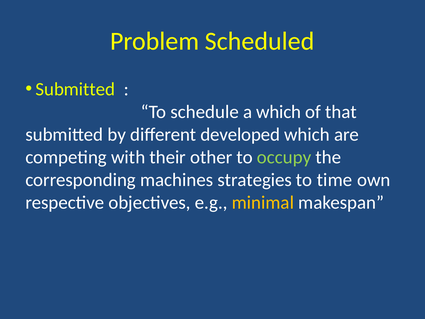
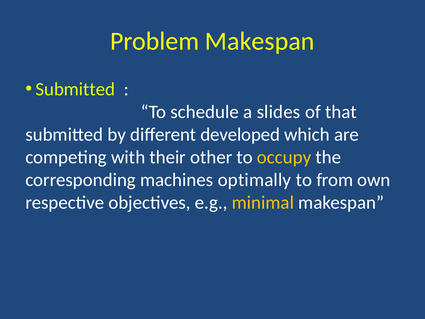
Problem Scheduled: Scheduled -> Makespan (260, 41)
a which: which -> slides (279, 112)
occupy colour: light green -> yellow (284, 157)
strategies: strategies -> optimally (254, 180)
time: time -> from (335, 180)
